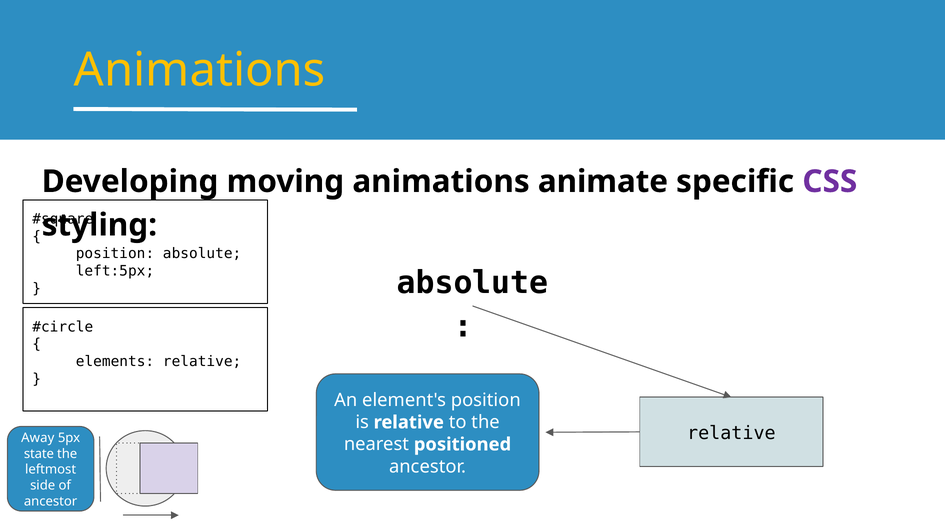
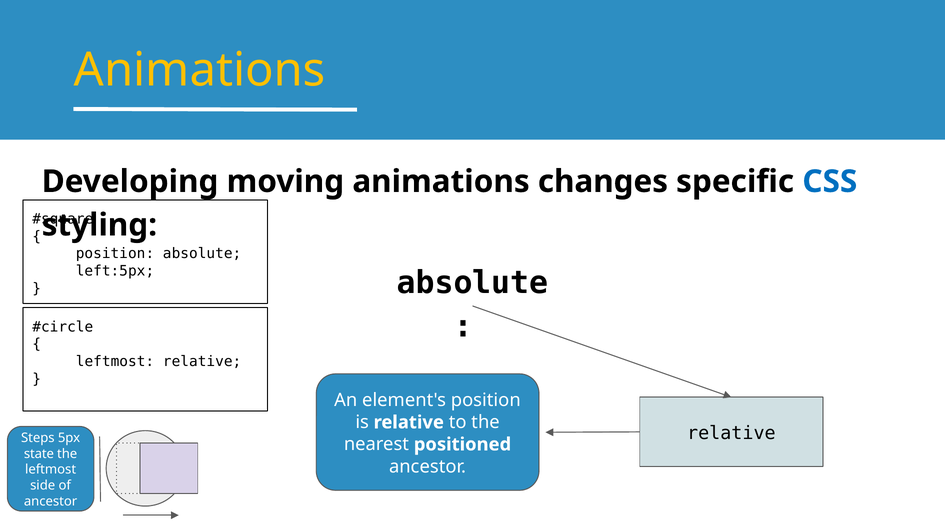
animate: animate -> changes (603, 181)
CSS colour: purple -> blue (830, 181)
elements: elements -> leftmost (115, 361)
Away: Away -> Steps (38, 438)
